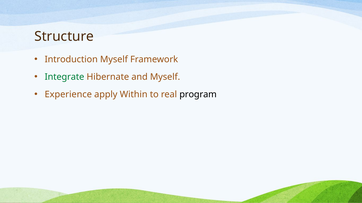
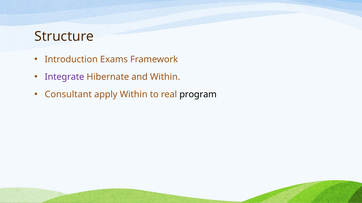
Introduction Myself: Myself -> Exams (114, 59)
Integrate colour: green -> purple (64, 77)
and Myself: Myself -> Within (165, 77)
Experience: Experience -> Consultant (68, 95)
